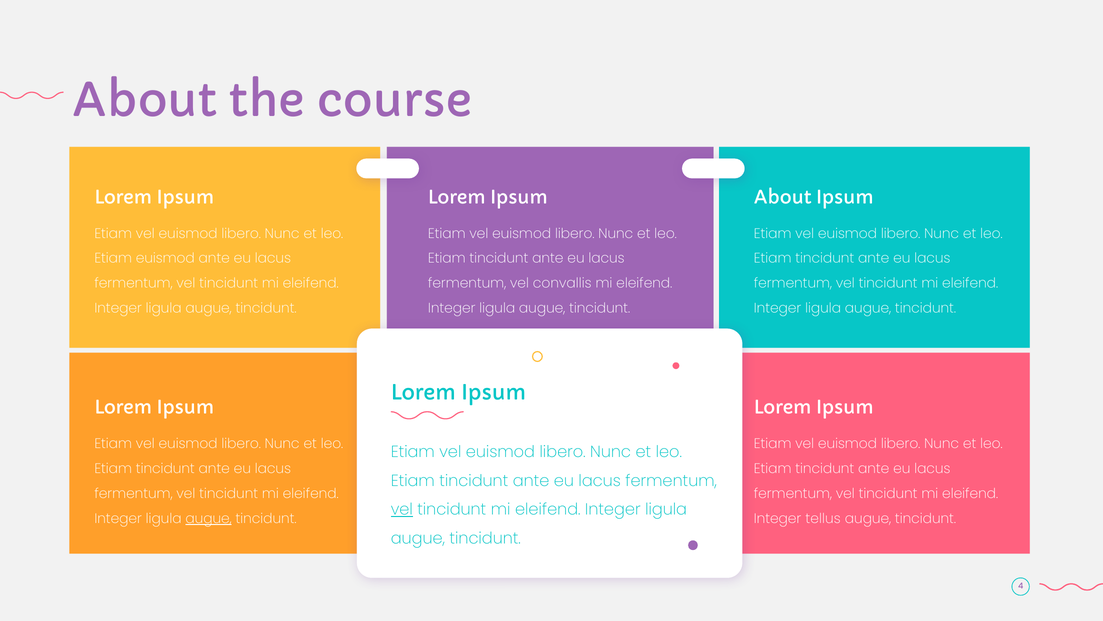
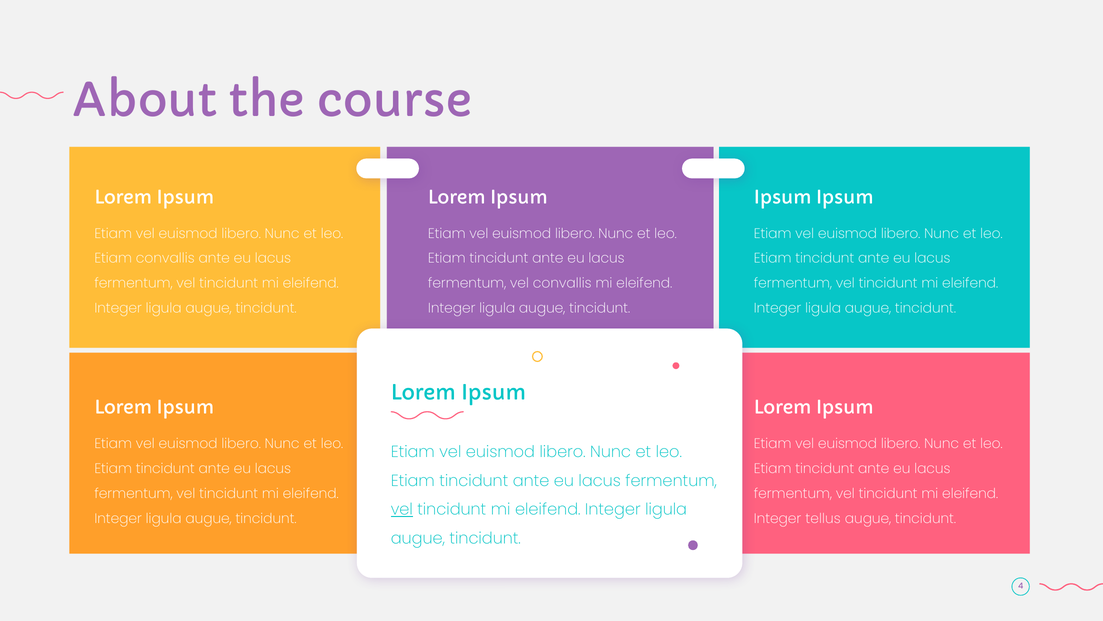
About: About -> Ipsum (783, 197)
Etiam euismod: euismod -> convallis (165, 258)
augue underline: present -> none (209, 518)
